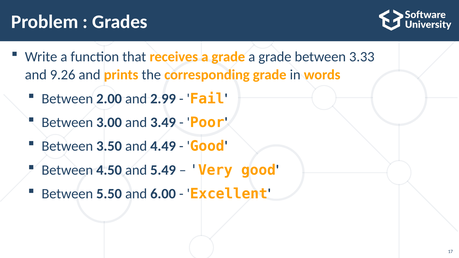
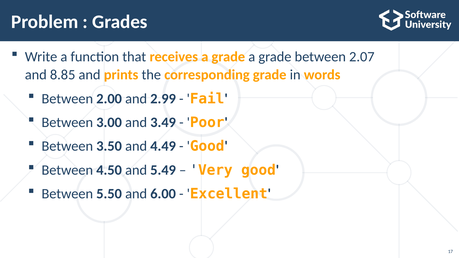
3.33: 3.33 -> 2.07 (362, 57)
9.26: 9.26 -> 8.85 (63, 75)
